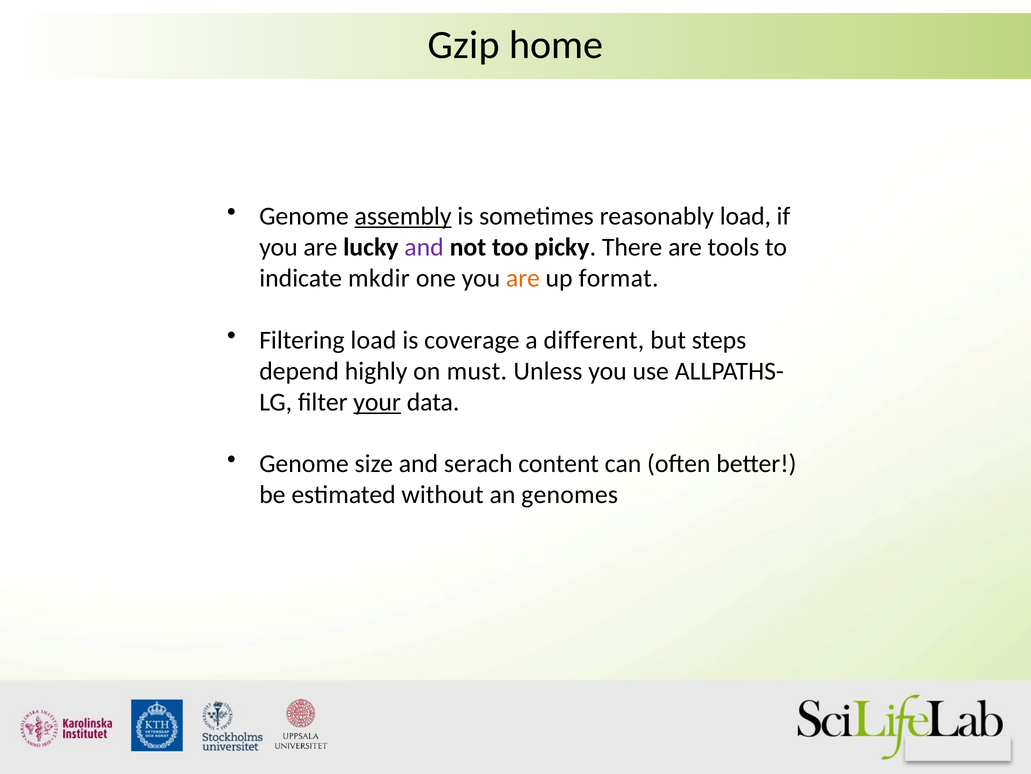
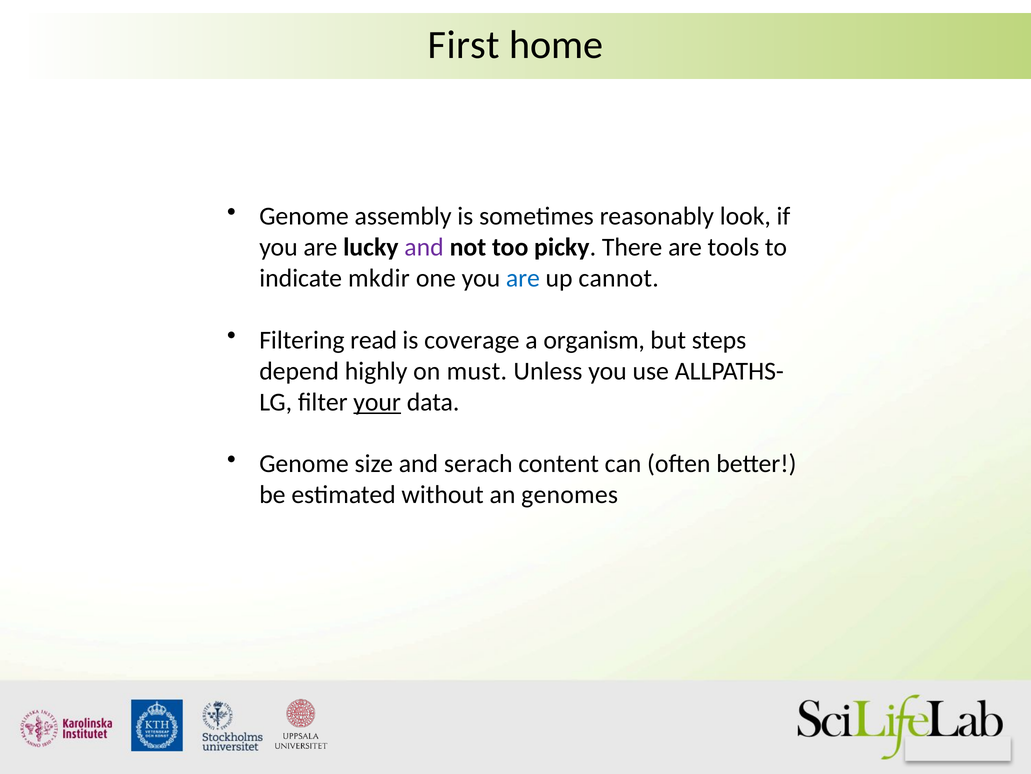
Gzip: Gzip -> First (464, 45)
assembly underline: present -> none (403, 216)
reasonably load: load -> look (745, 216)
are colour: orange -> blue (523, 278)
format: format -> cannot (619, 278)
Filtering load: load -> read (374, 340)
different: different -> organism (594, 340)
